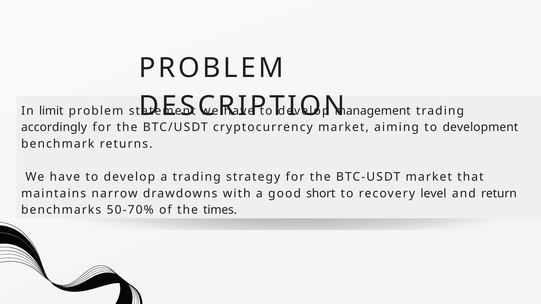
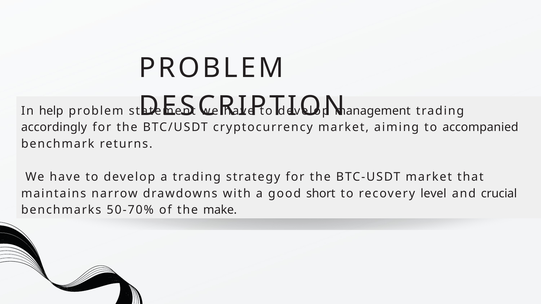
limit: limit -> help (51, 111)
development: development -> accompanied (480, 127)
return: return -> crucial (499, 194)
times: times -> make (220, 210)
